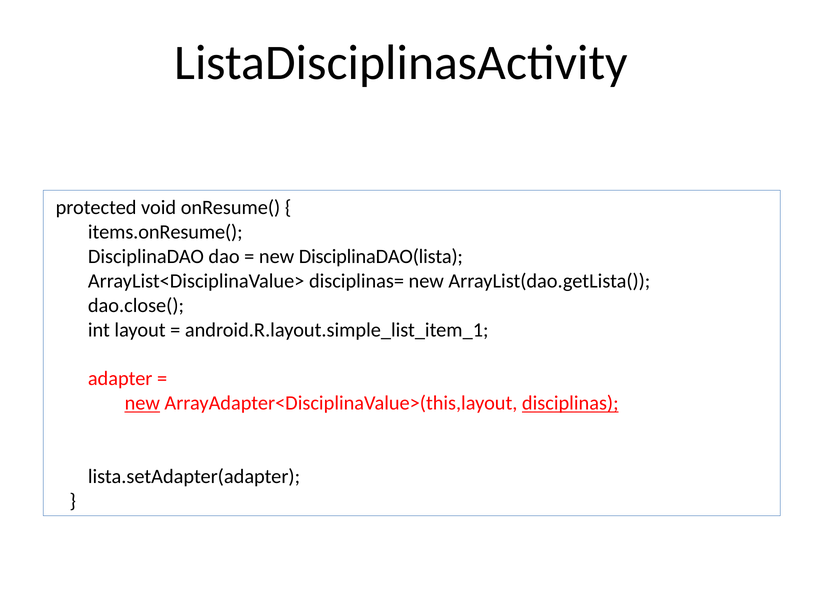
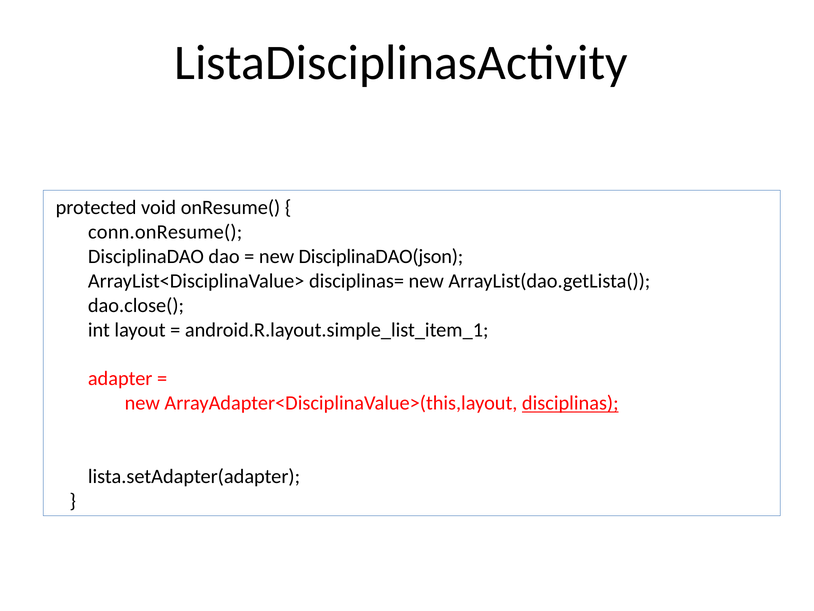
items.onResume(: items.onResume( -> conn.onResume( (165, 232)
DisciplinaDAO(lista: DisciplinaDAO(lista -> DisciplinaDAO(json (381, 256)
new underline: present -> none (142, 403)
